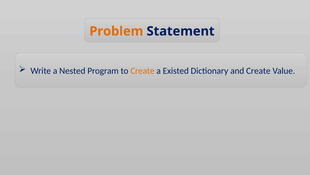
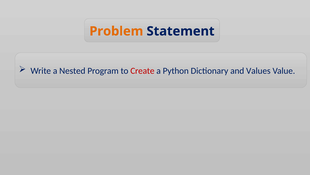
Create colour: orange -> red (142, 71)
Existed: Existed -> Python (176, 71)
and Create: Create -> Values (258, 71)
